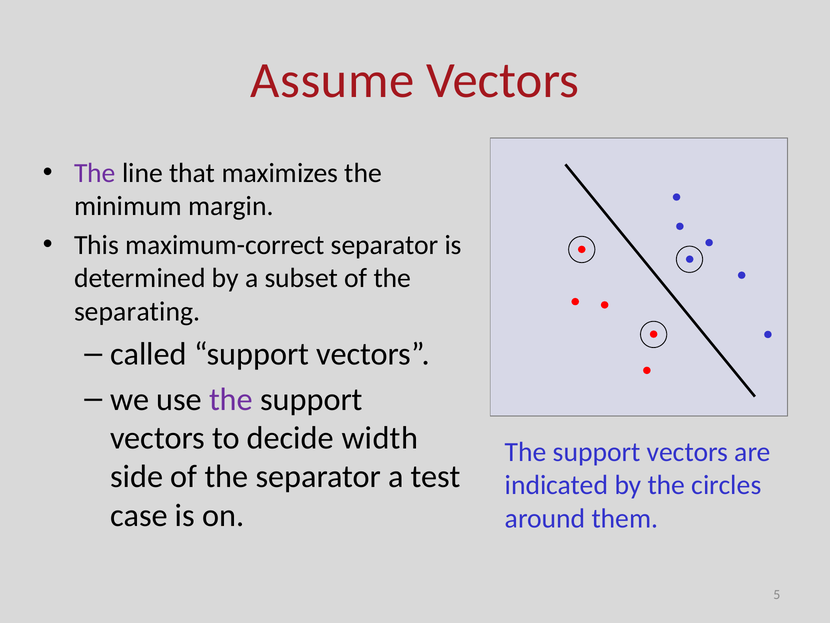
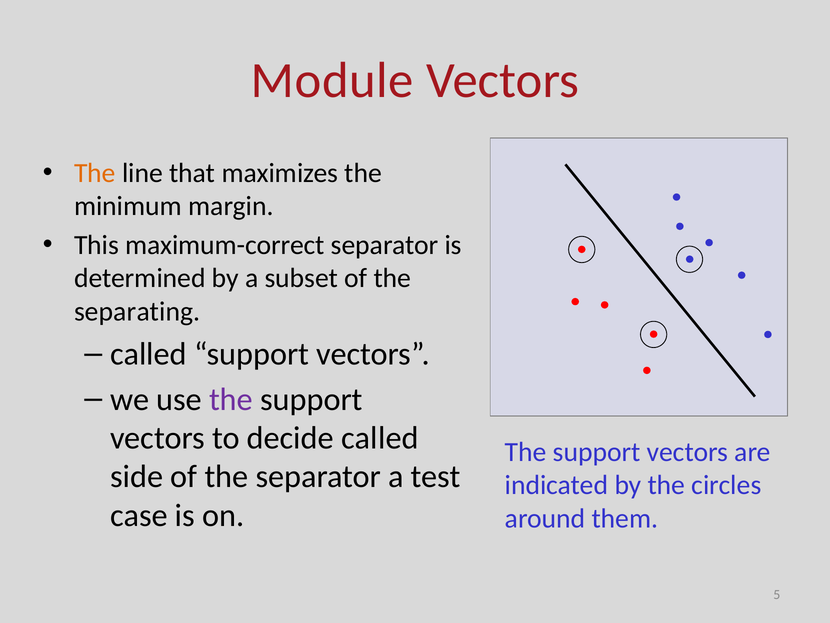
Assume: Assume -> Module (332, 80)
The colour: purple -> orange (95, 173)
decide width: width -> called (380, 438)
